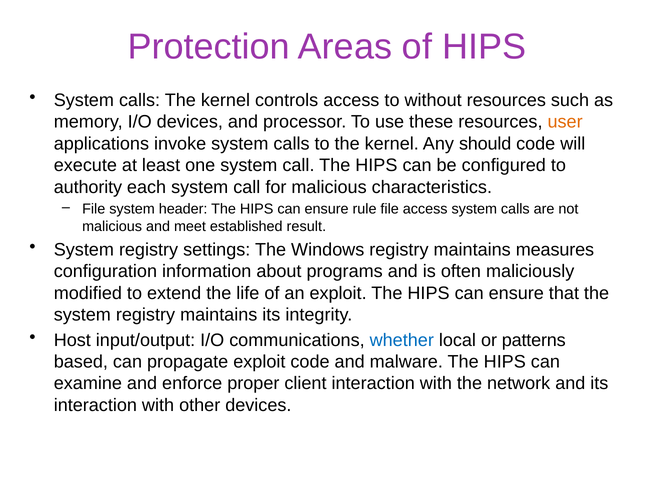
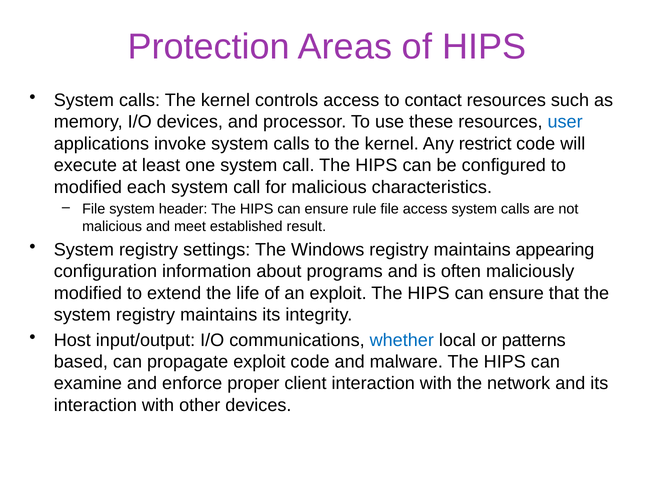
without: without -> contact (433, 100)
user colour: orange -> blue (565, 122)
should: should -> restrict (485, 144)
authority: authority -> modified (88, 187)
measures: measures -> appearing (555, 250)
